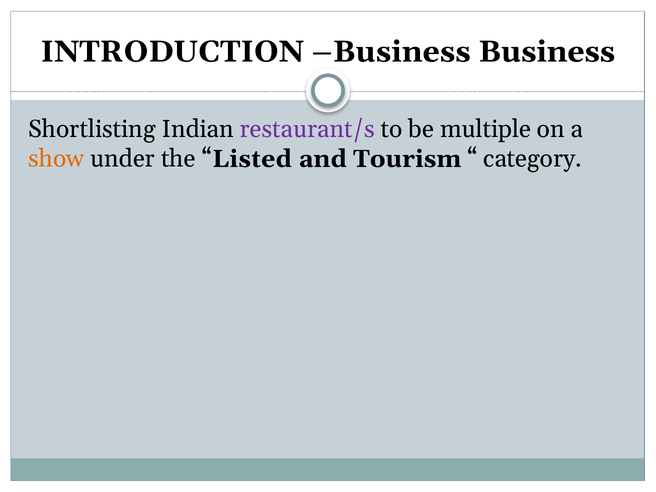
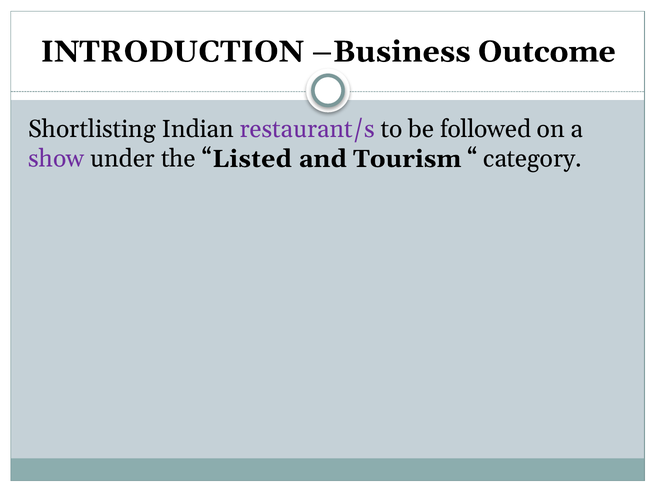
Business Business: Business -> Outcome (547, 52)
multiple: multiple -> followed (486, 129)
show colour: orange -> purple (56, 159)
